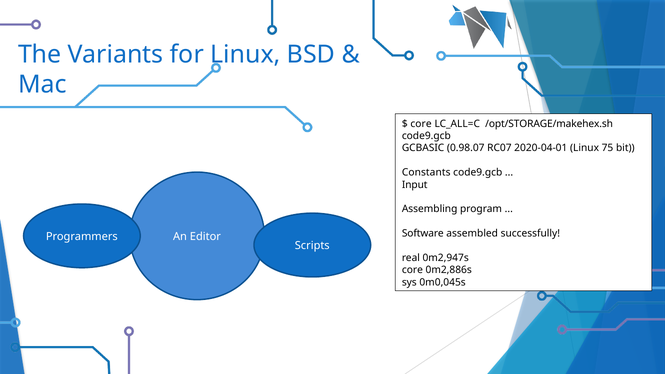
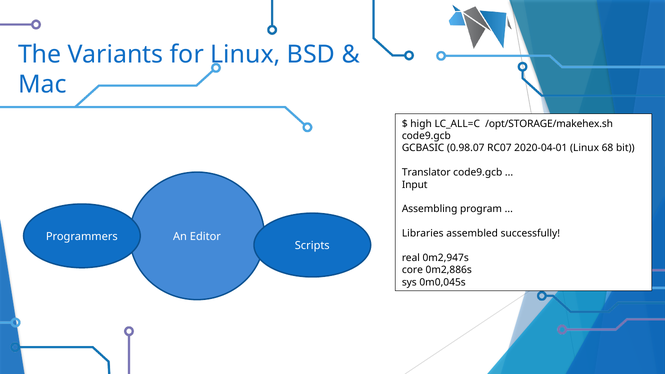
core: core -> high (421, 124)
75: 75 -> 68 (607, 148)
Constants: Constants -> Translator (426, 173)
Software: Software -> Libraries (423, 234)
